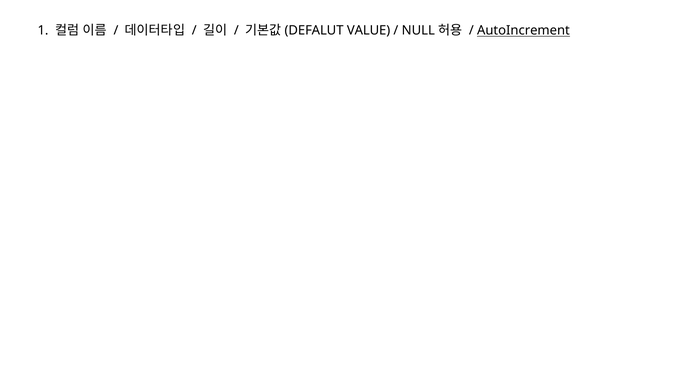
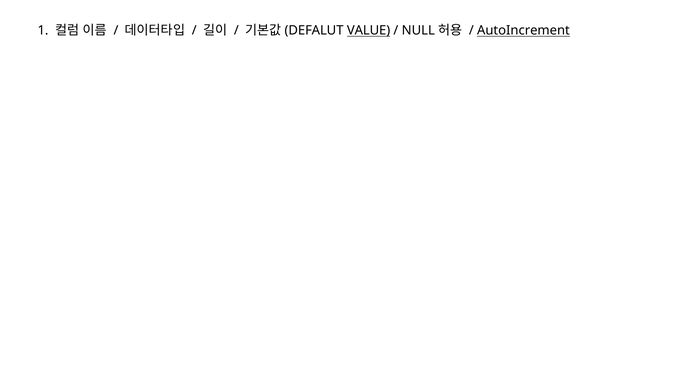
VALUE underline: none -> present (369, 31)
